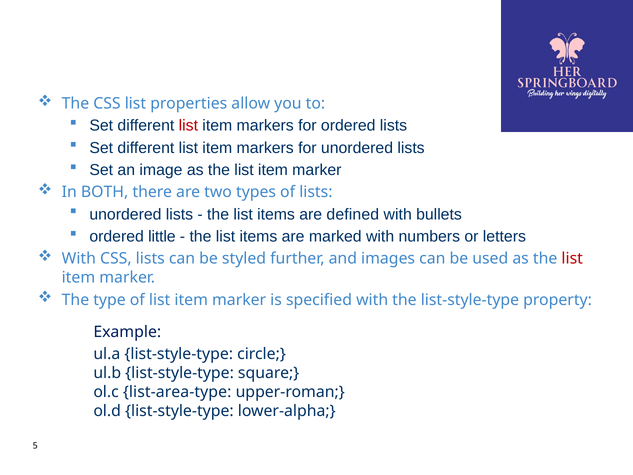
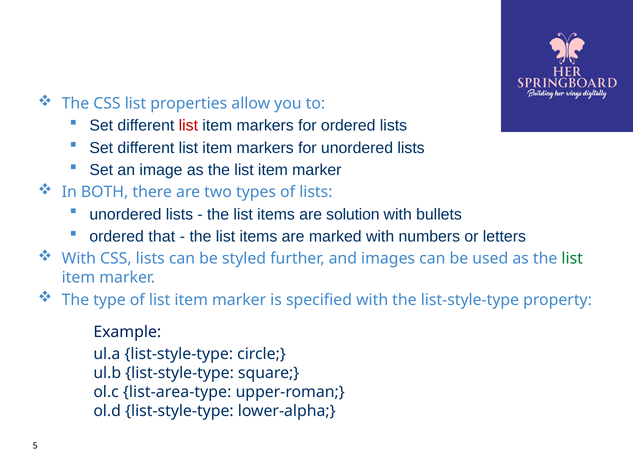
defined: defined -> solution (353, 214)
little: little -> that (162, 236)
list colour: red -> green (572, 259)
